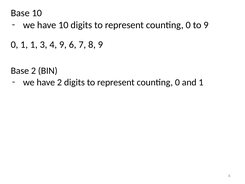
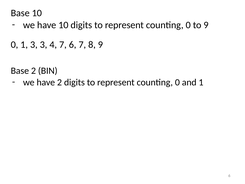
1 1: 1 -> 3 (34, 45)
4 9: 9 -> 7 (63, 45)
